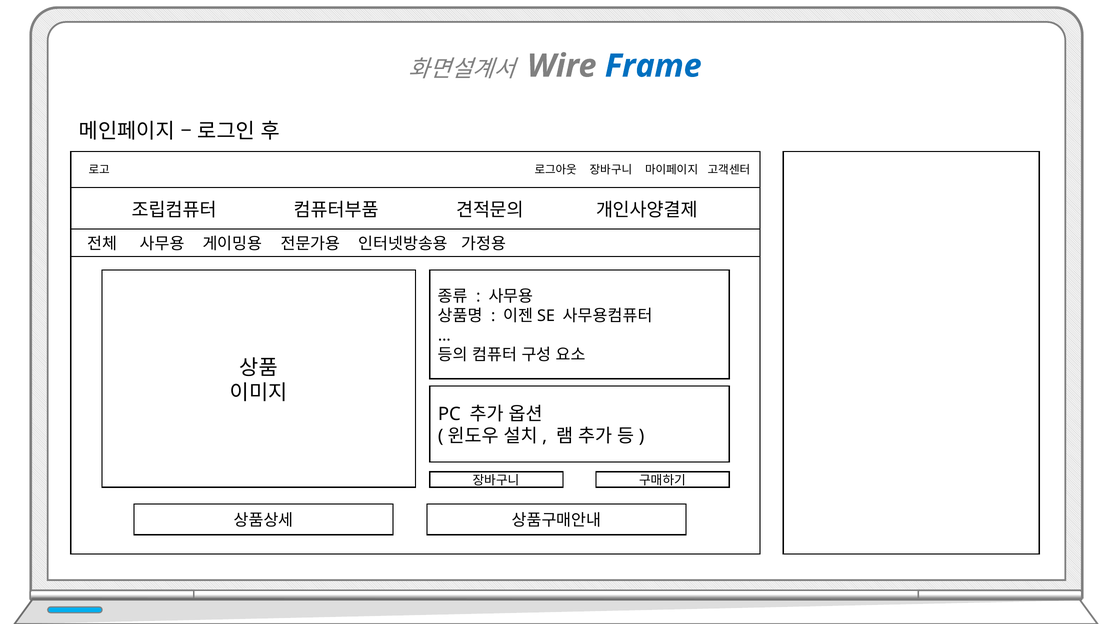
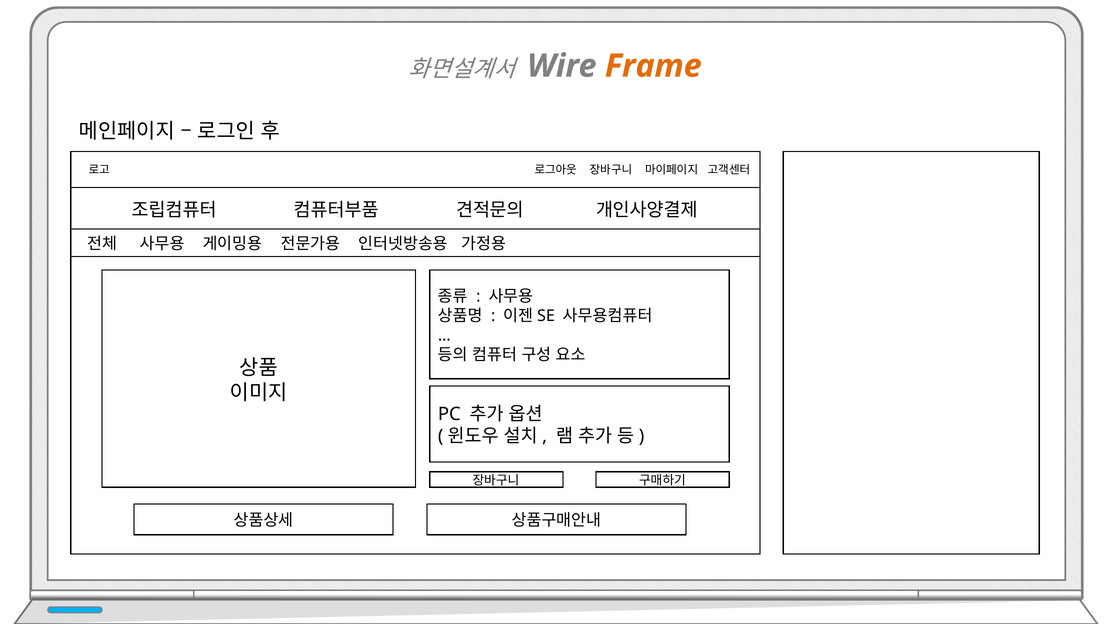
Frame colour: blue -> orange (653, 66)
